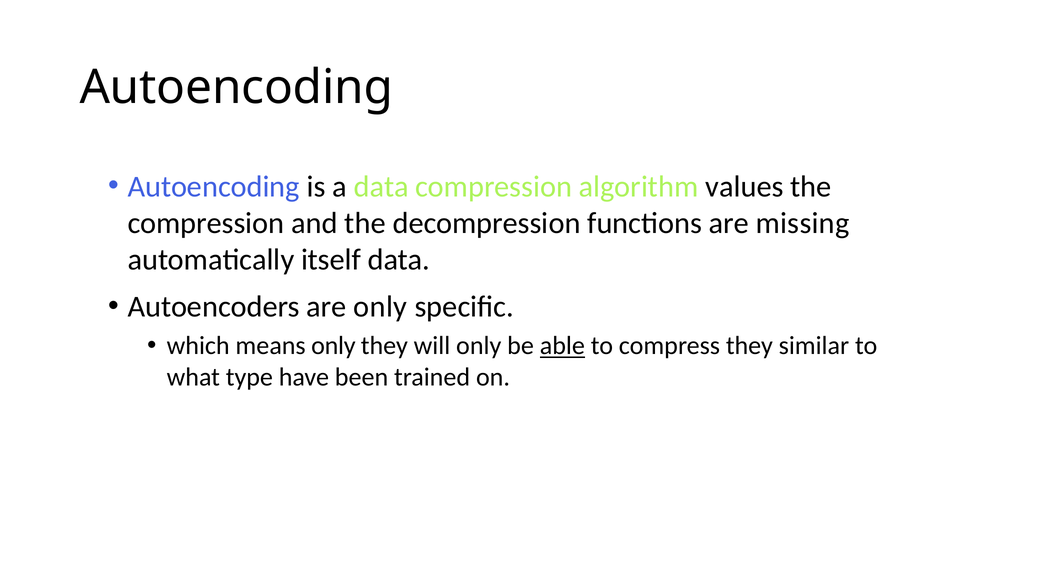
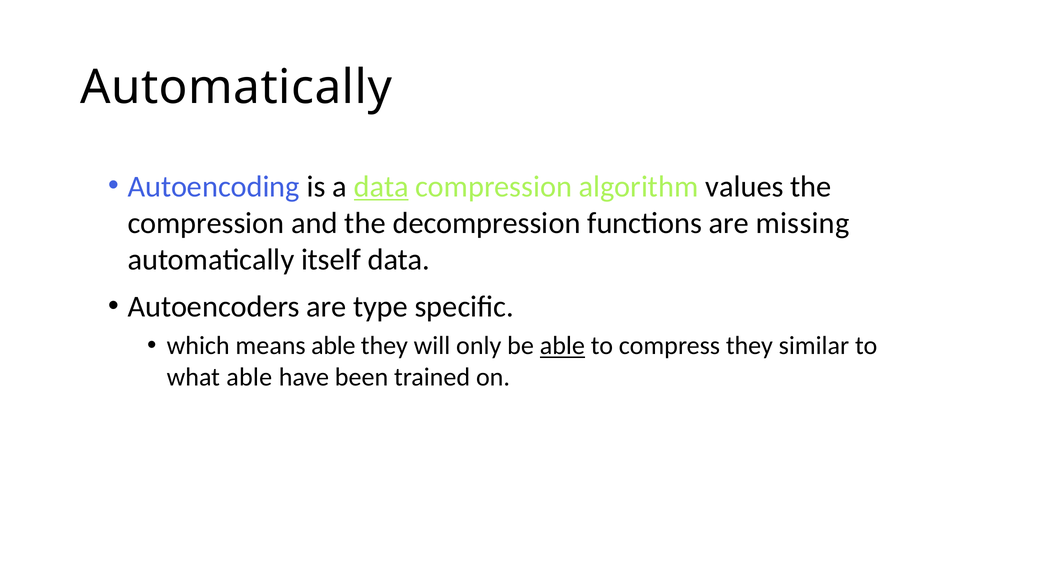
Autoencoding: Autoencoding -> Automatically (236, 88)
data underline: none -> present (381, 186)
are only: only -> type (380, 307)
means only: only -> able (333, 346)
what type: type -> able (249, 377)
